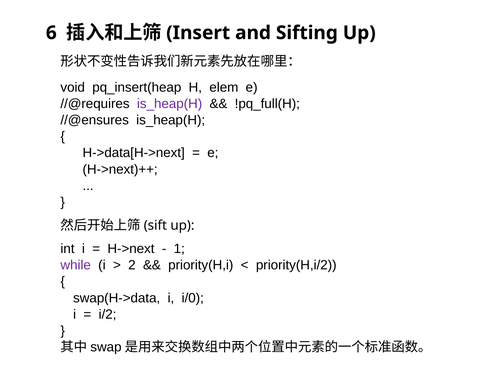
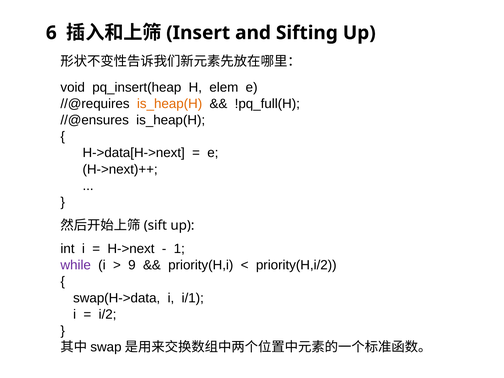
is_heap(H colour: purple -> orange (170, 104)
2: 2 -> 9 (132, 265)
i/0: i/0 -> i/1 (193, 298)
